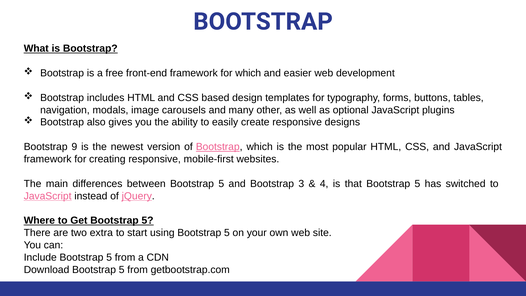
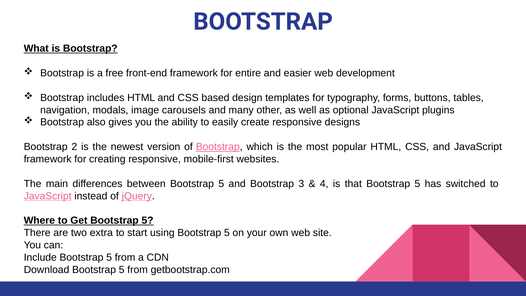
for which: which -> entire (248, 73)
9: 9 -> 2 (74, 147)
